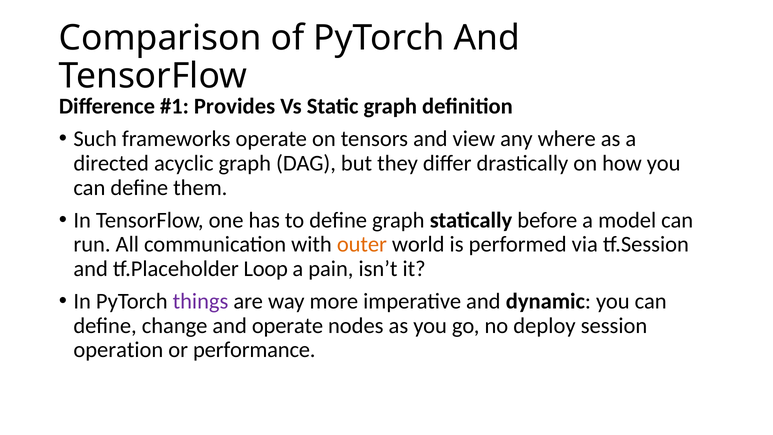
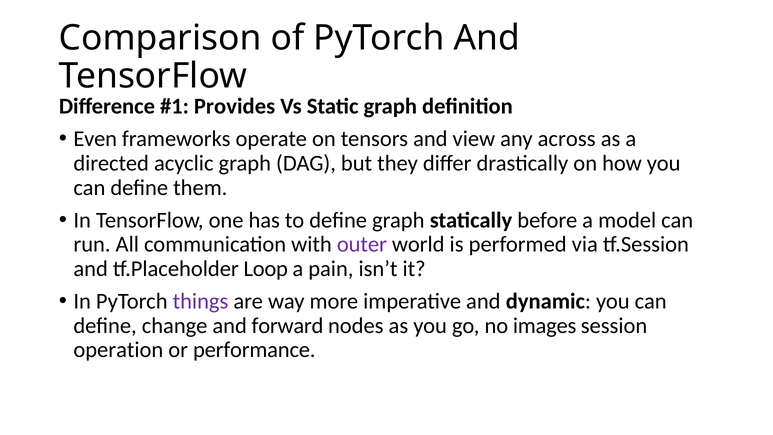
Such: Such -> Even (95, 139)
where: where -> across (567, 139)
outer colour: orange -> purple (362, 244)
and operate: operate -> forward (288, 325)
deploy: deploy -> images (545, 325)
